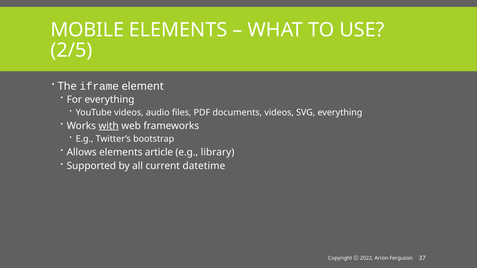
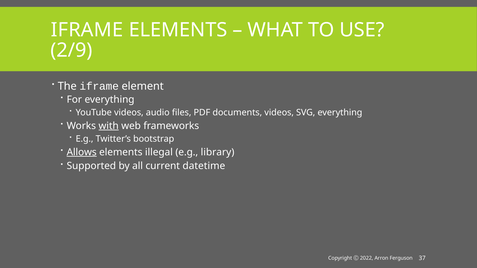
MOBILE: MOBILE -> IFRAME (87, 30)
2/5: 2/5 -> 2/9 (72, 50)
Allows underline: none -> present (82, 152)
article: article -> illegal (159, 152)
